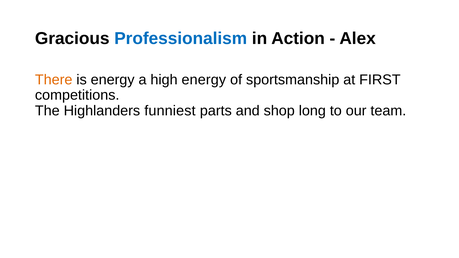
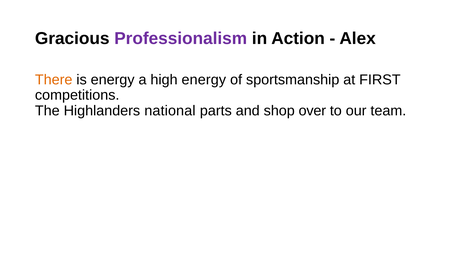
Professionalism colour: blue -> purple (181, 39)
funniest: funniest -> national (170, 111)
long: long -> over (312, 111)
